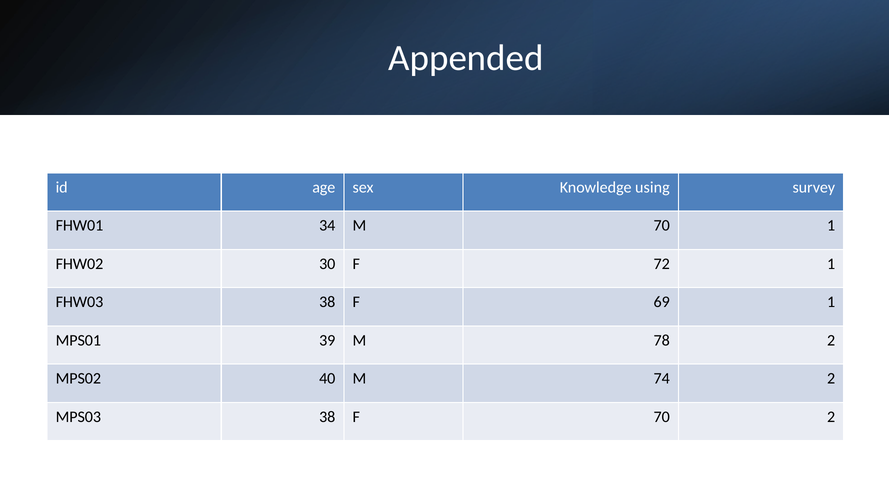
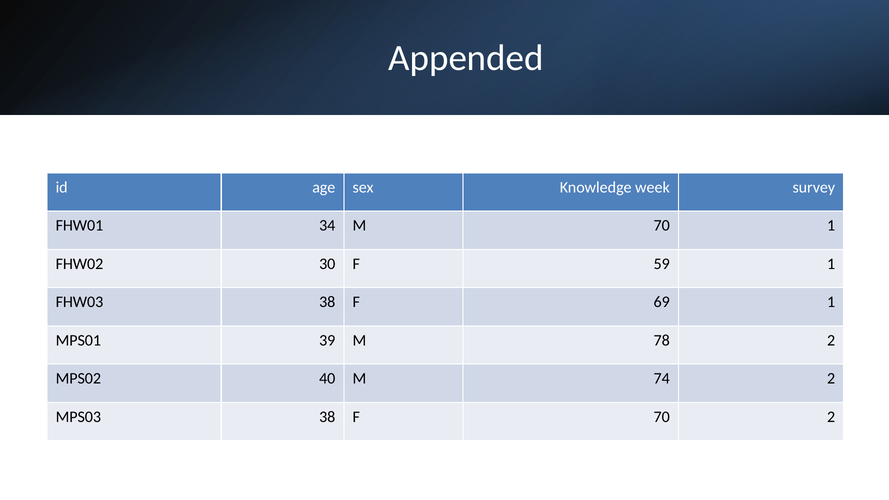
using: using -> week (652, 187)
72: 72 -> 59 (662, 264)
